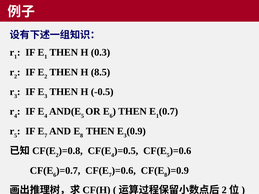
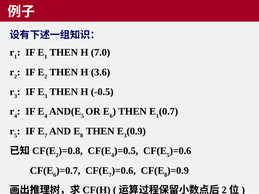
0.3: 0.3 -> 7.0 (100, 53)
8.5: 8.5 -> 3.6 (100, 72)
